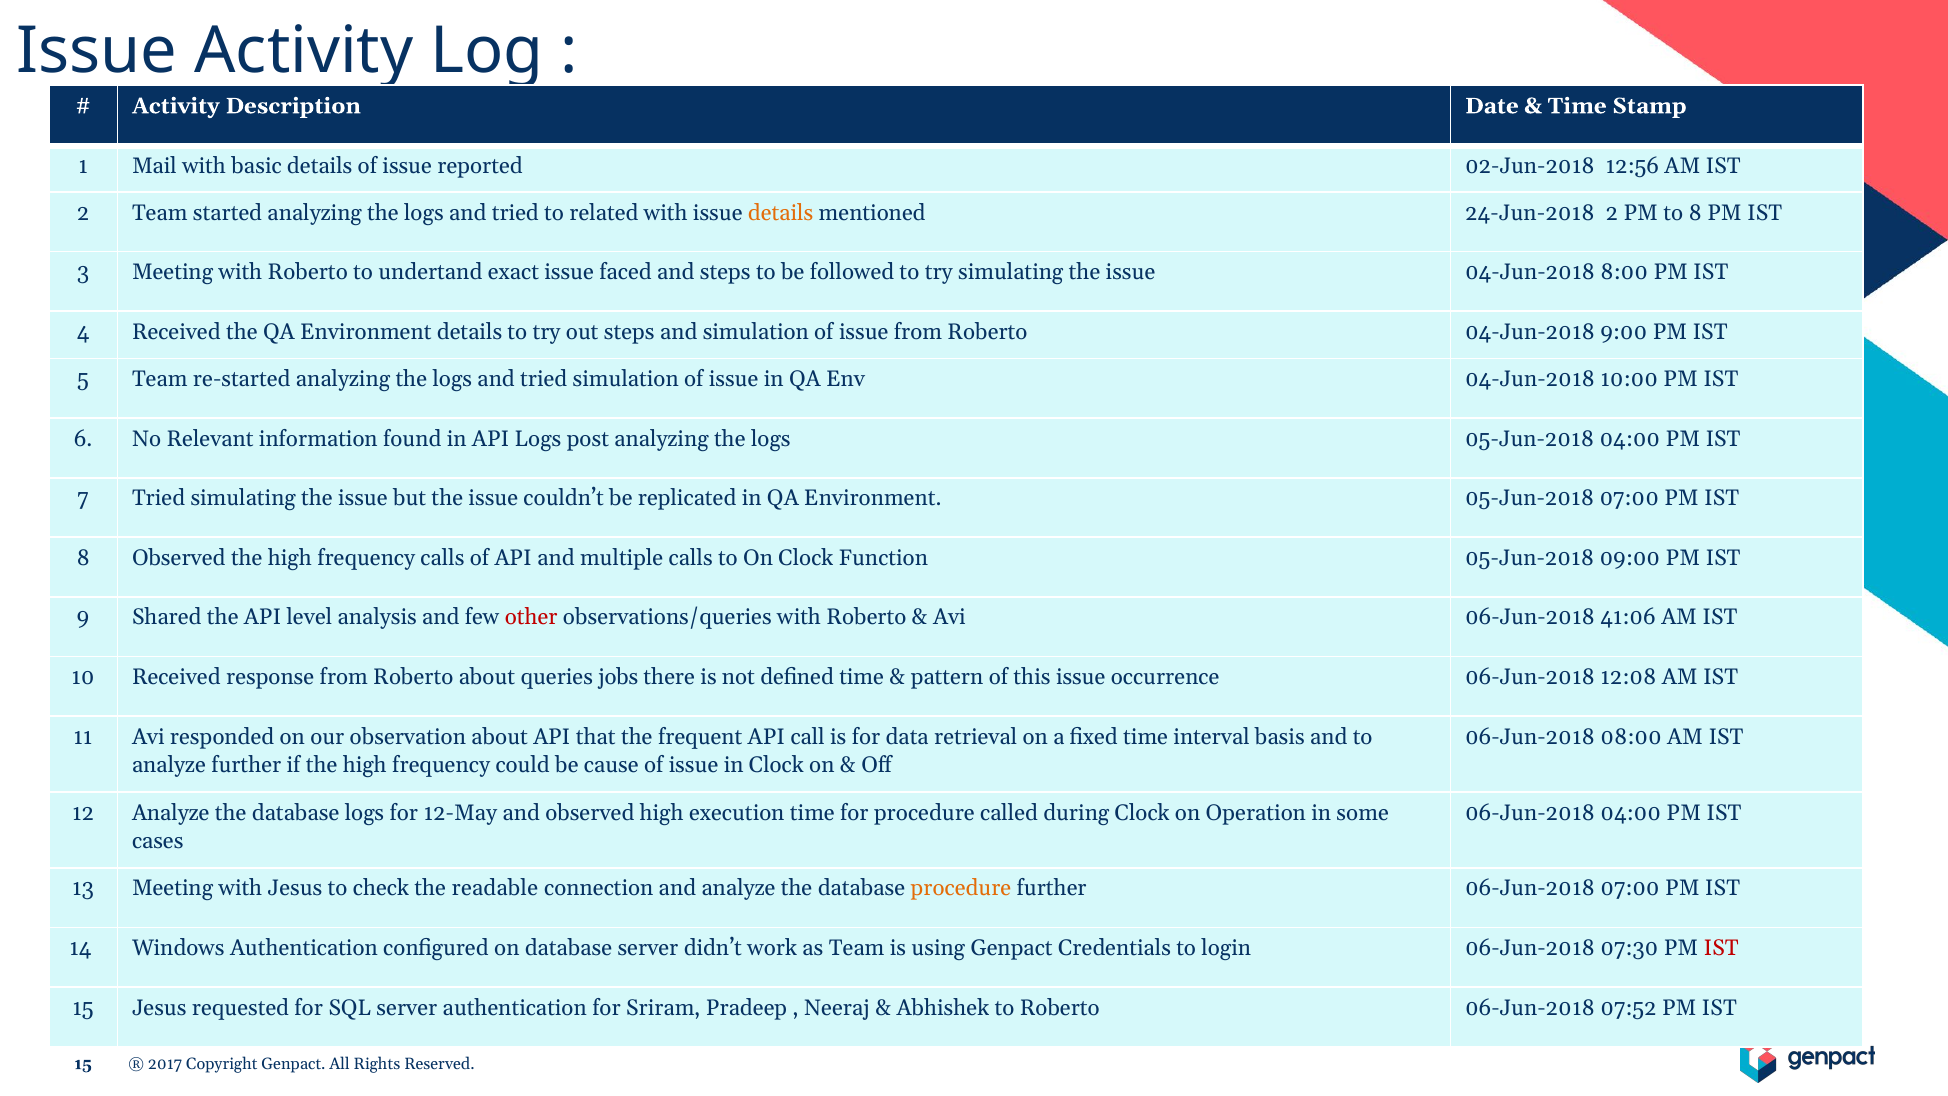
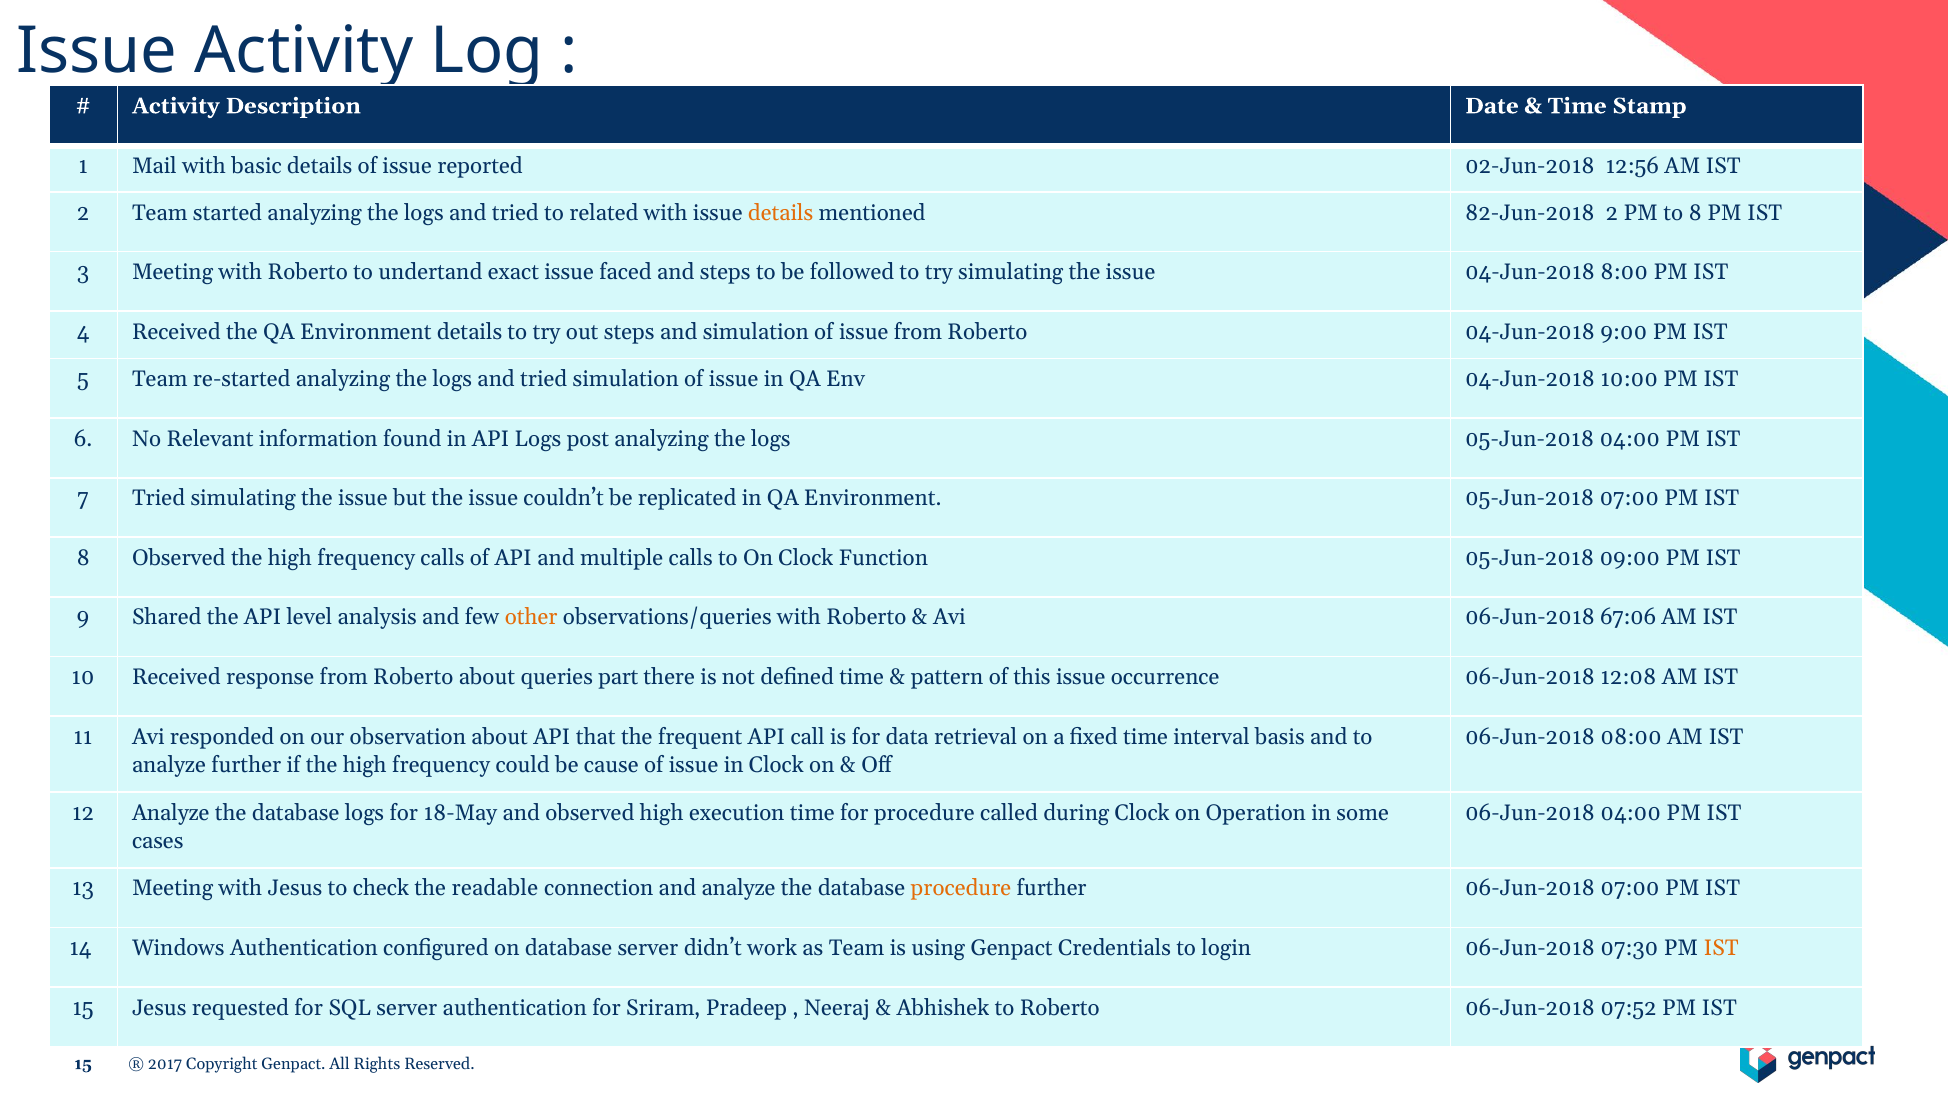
24-Jun-2018: 24-Jun-2018 -> 82-Jun-2018 (1530, 213)
other colour: red -> orange (531, 617)
41:06: 41:06 -> 67:06 (1628, 617)
jobs: jobs -> part (618, 677)
12-May: 12-May -> 18-May (460, 812)
IST colour: red -> orange (1721, 948)
